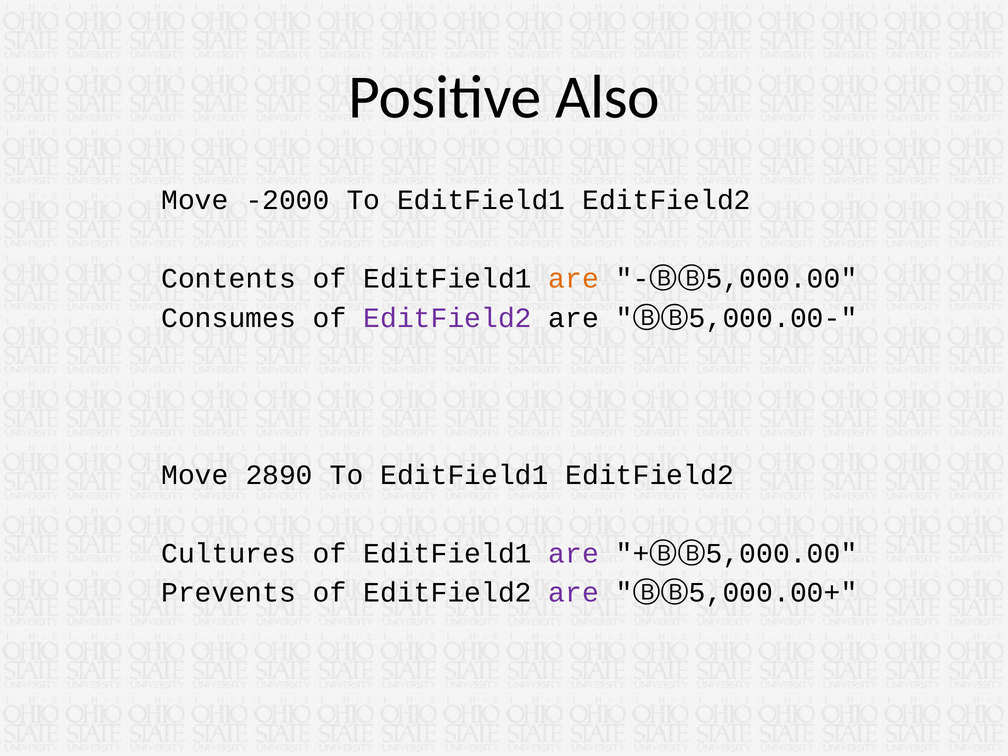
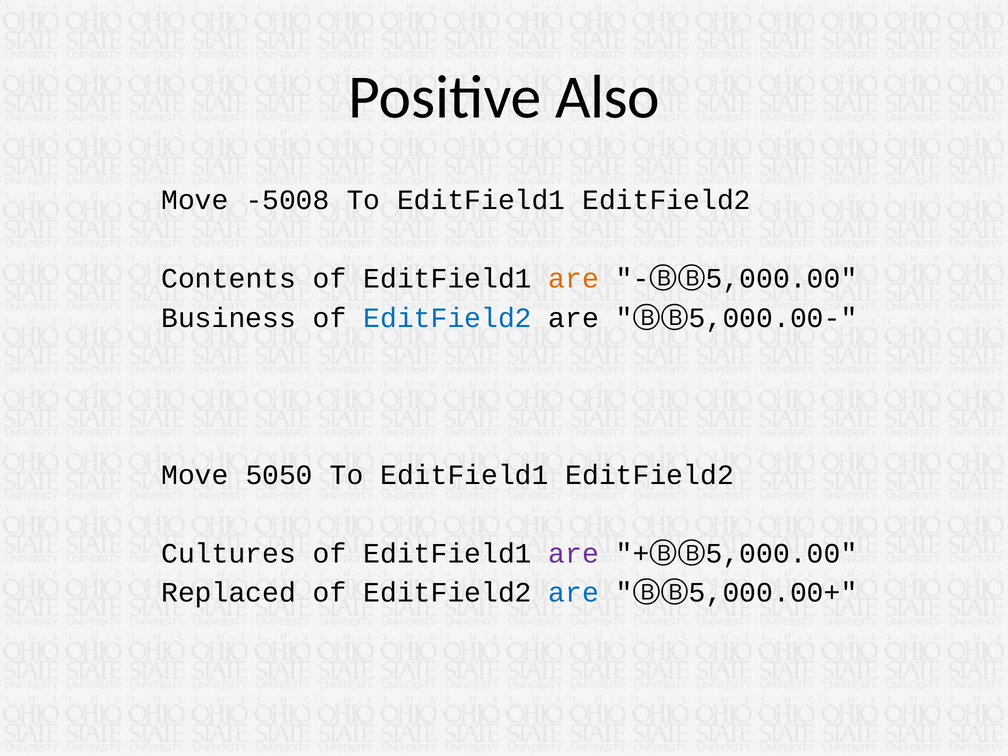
-2000: -2000 -> -5008 (288, 200)
Consumes: Consumes -> Business (229, 318)
EditField2 colour: purple -> blue (448, 318)
2890: 2890 -> 5050 (279, 475)
Prevents: Prevents -> Replaced (229, 593)
are colour: purple -> blue (574, 593)
